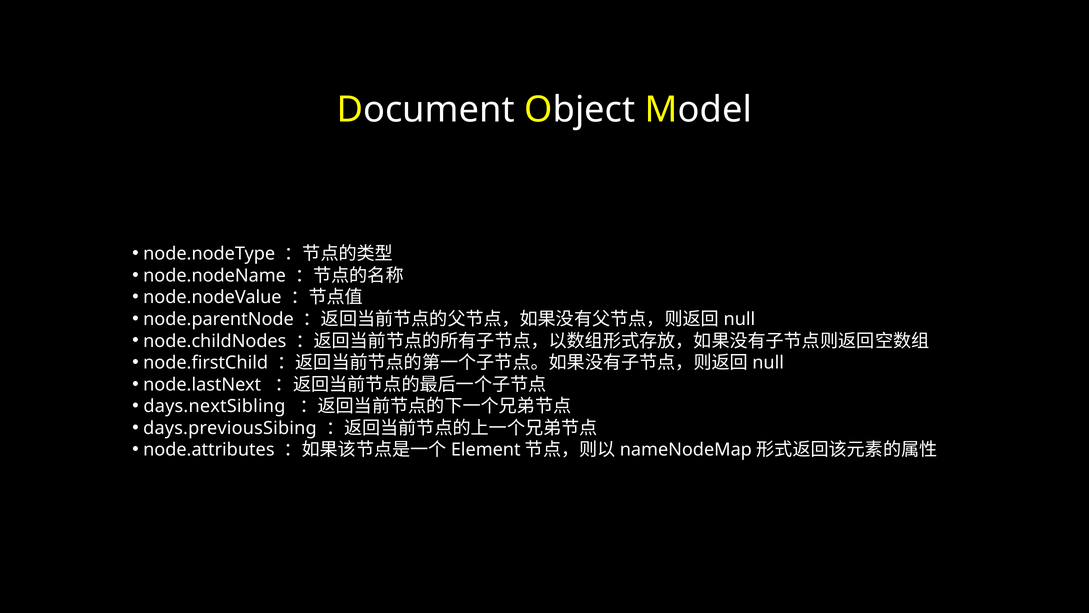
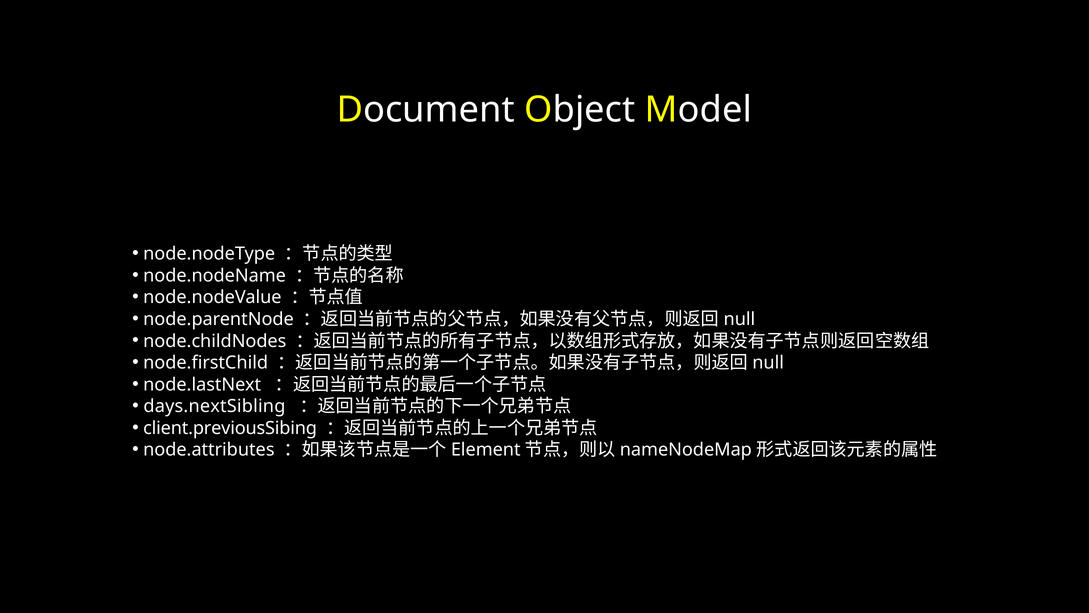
days.previousSibing: days.previousSibing -> client.previousSibing (230, 428)
